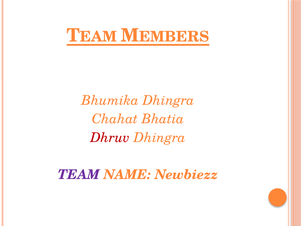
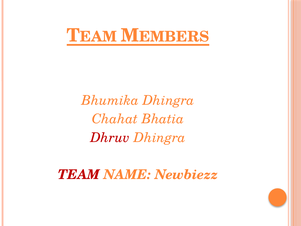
TEAM colour: purple -> red (79, 175)
